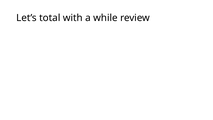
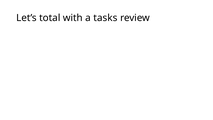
while: while -> tasks (105, 18)
